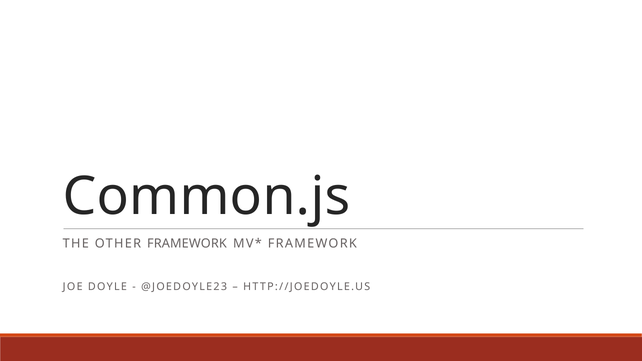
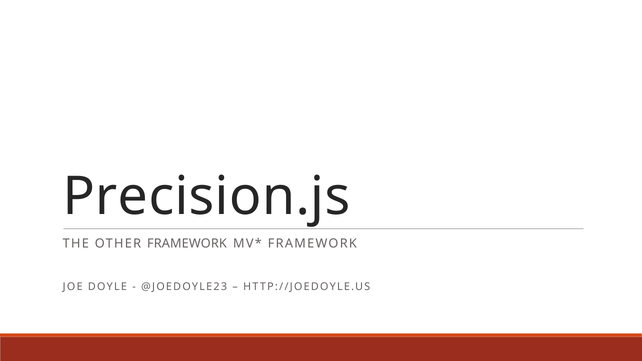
Common.js: Common.js -> Precision.js (206, 197)
